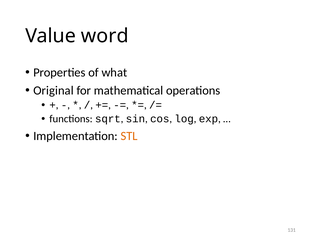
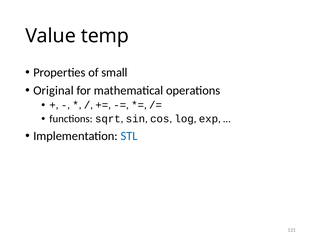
word: word -> temp (105, 36)
what: what -> small (115, 72)
STL colour: orange -> blue (129, 136)
